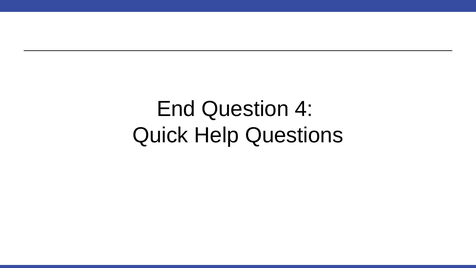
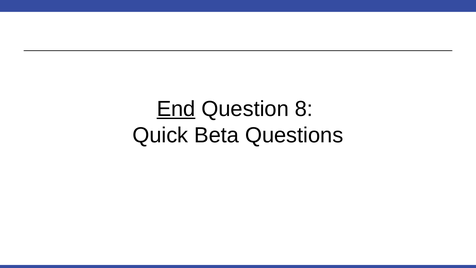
End underline: none -> present (176, 109)
4: 4 -> 8 (304, 109)
Help: Help -> Beta (217, 135)
